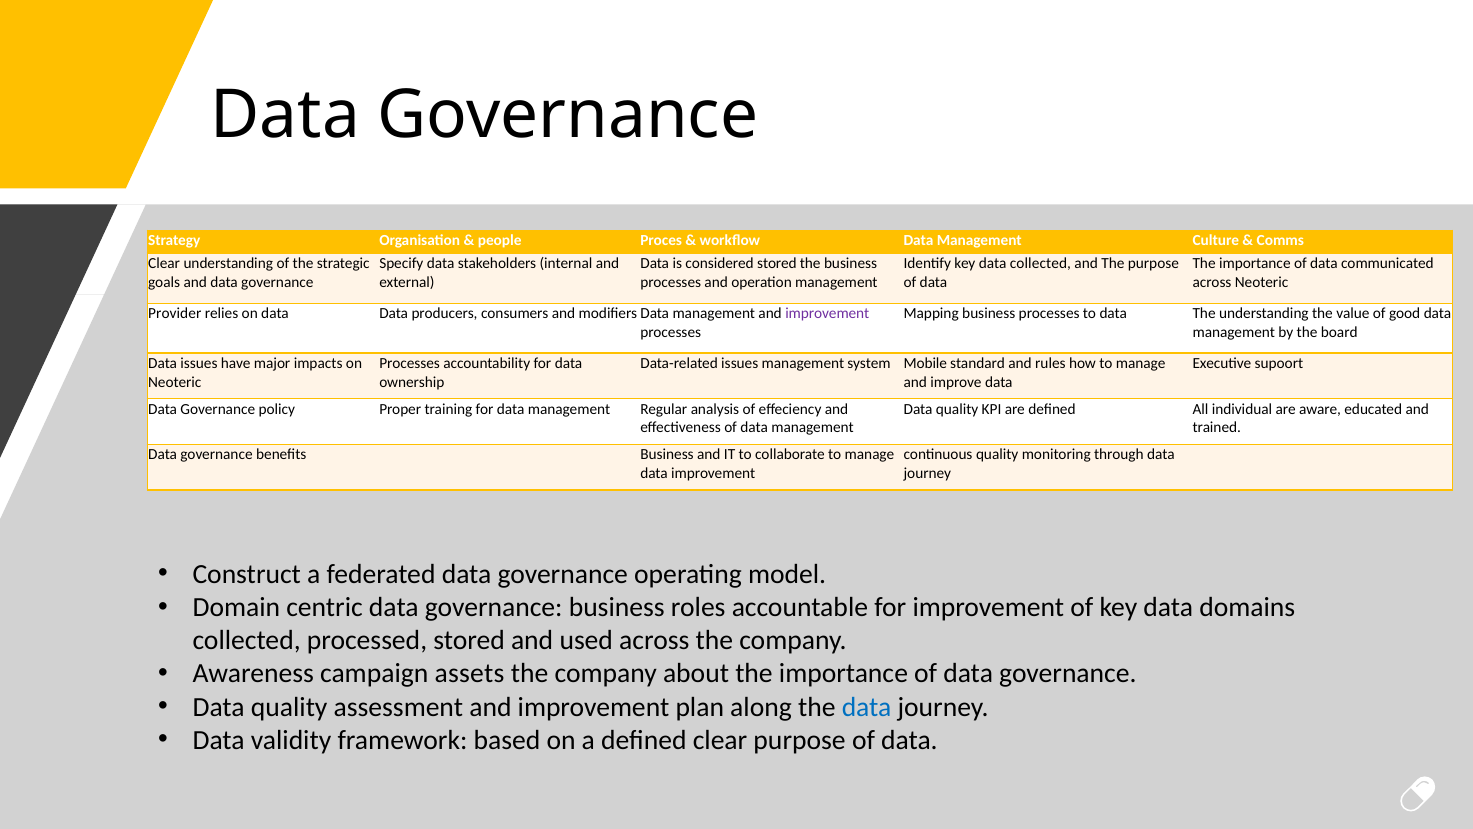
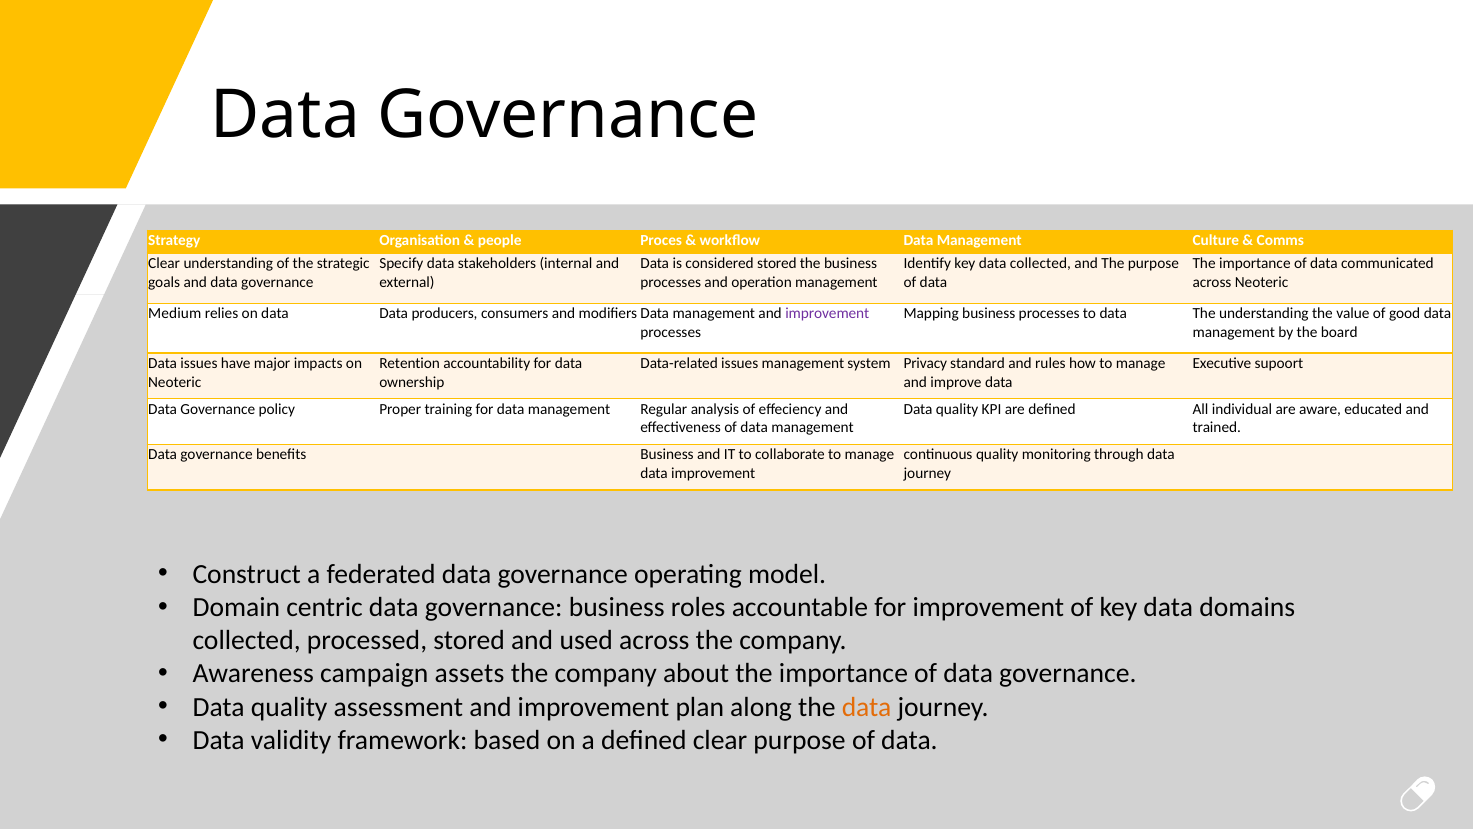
Provider: Provider -> Medium (175, 314)
Processes: Processes -> Retention (410, 363)
Mobile: Mobile -> Privacy (925, 363)
data colour: blue -> orange (867, 707)
